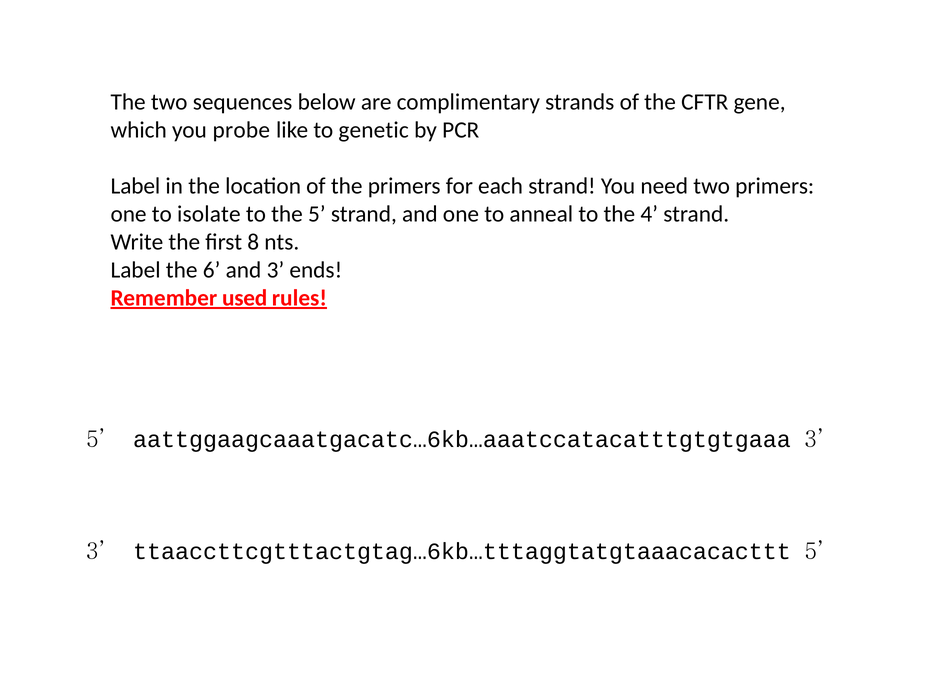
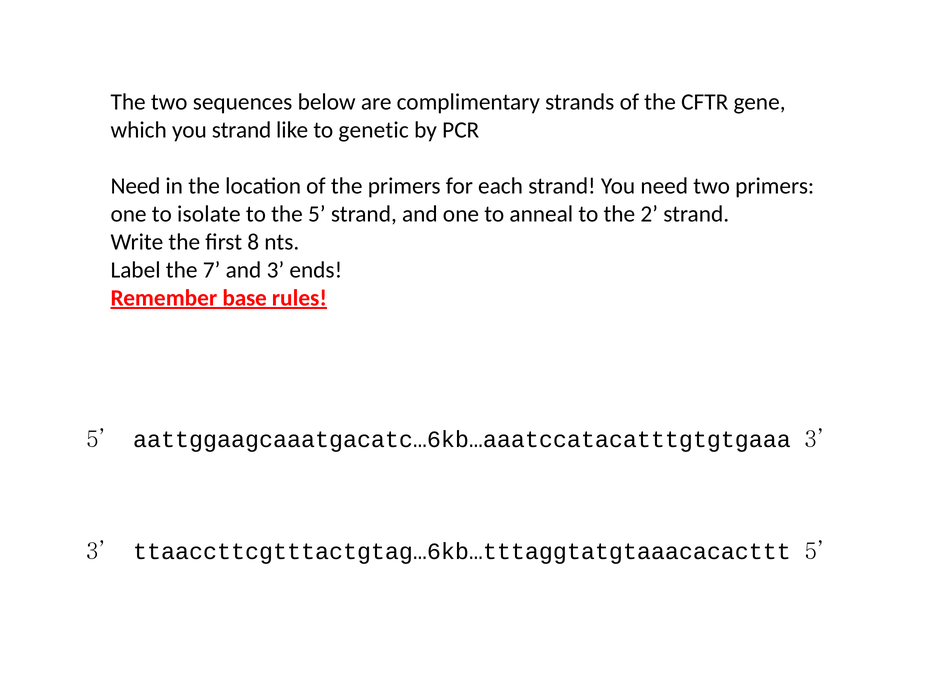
you probe: probe -> strand (242, 130)
Label: Label -> Need (135, 186)
4: 4 -> 2 (649, 214)
6: 6 -> 7 (212, 270)
used: used -> base (245, 298)
